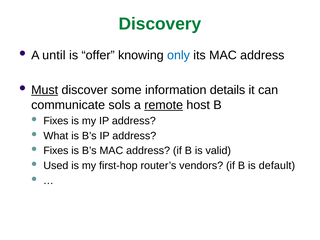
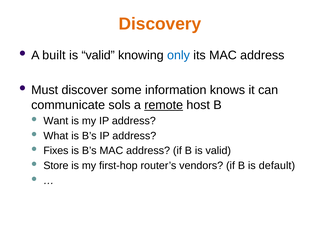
Discovery colour: green -> orange (160, 24)
until: until -> built (54, 55)
offer: offer -> valid (98, 55)
Must underline: present -> none (45, 90)
details: details -> knows (227, 90)
Fixes: Fixes -> Want (56, 121)
Used: Used -> Store (56, 166)
